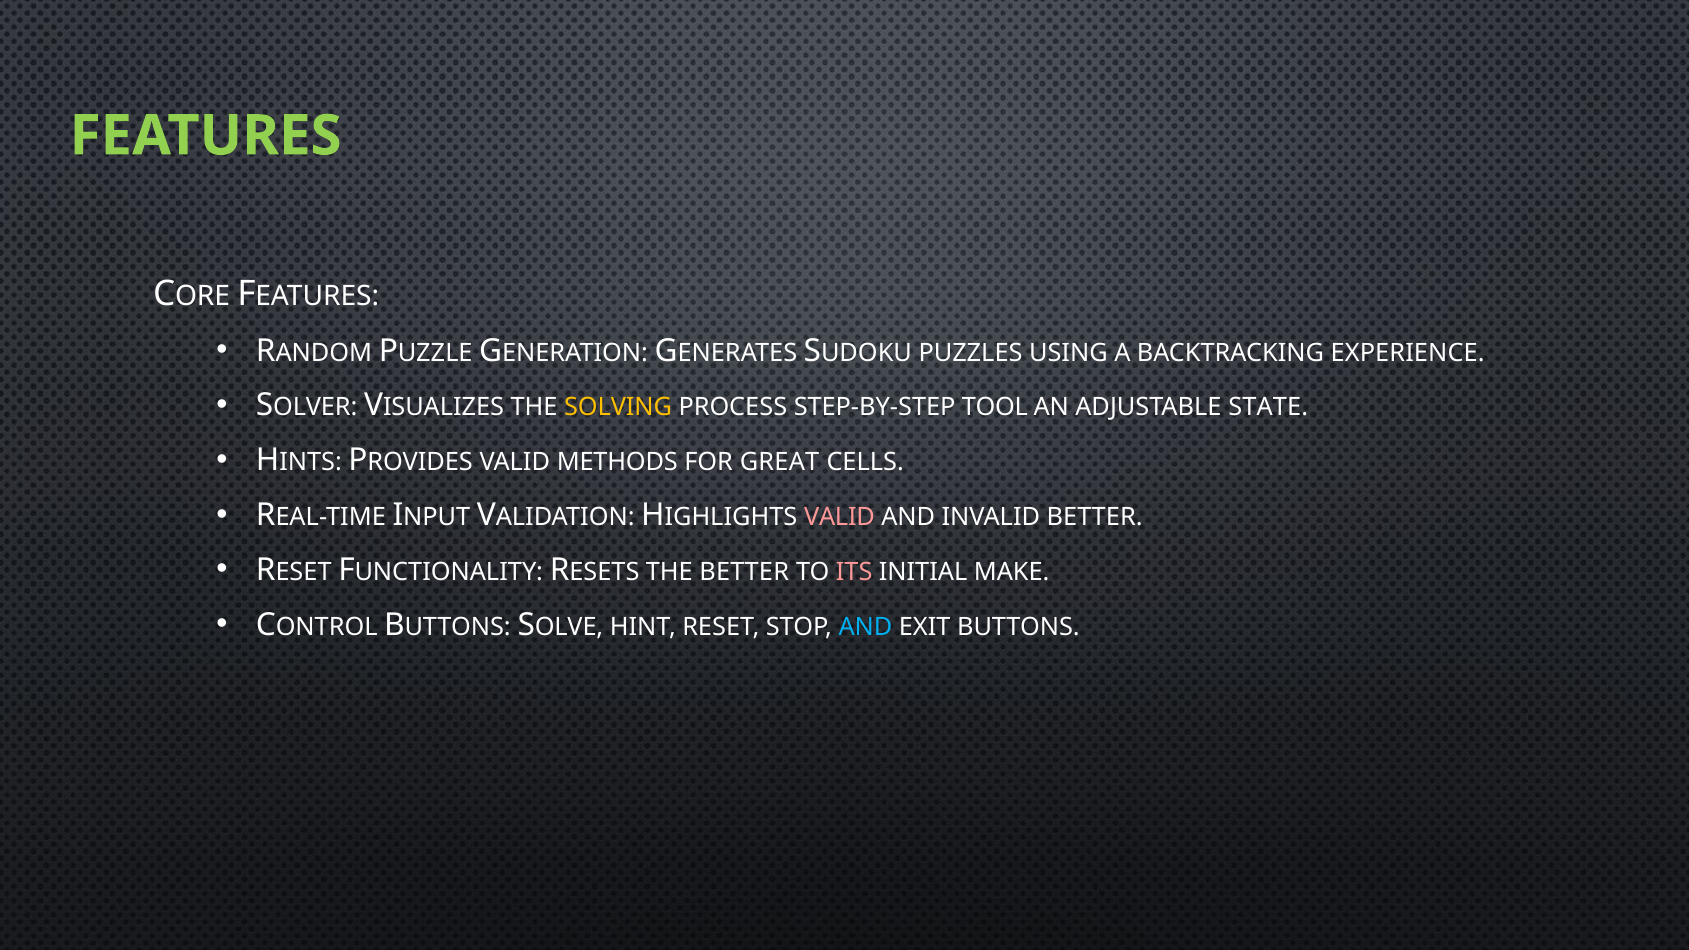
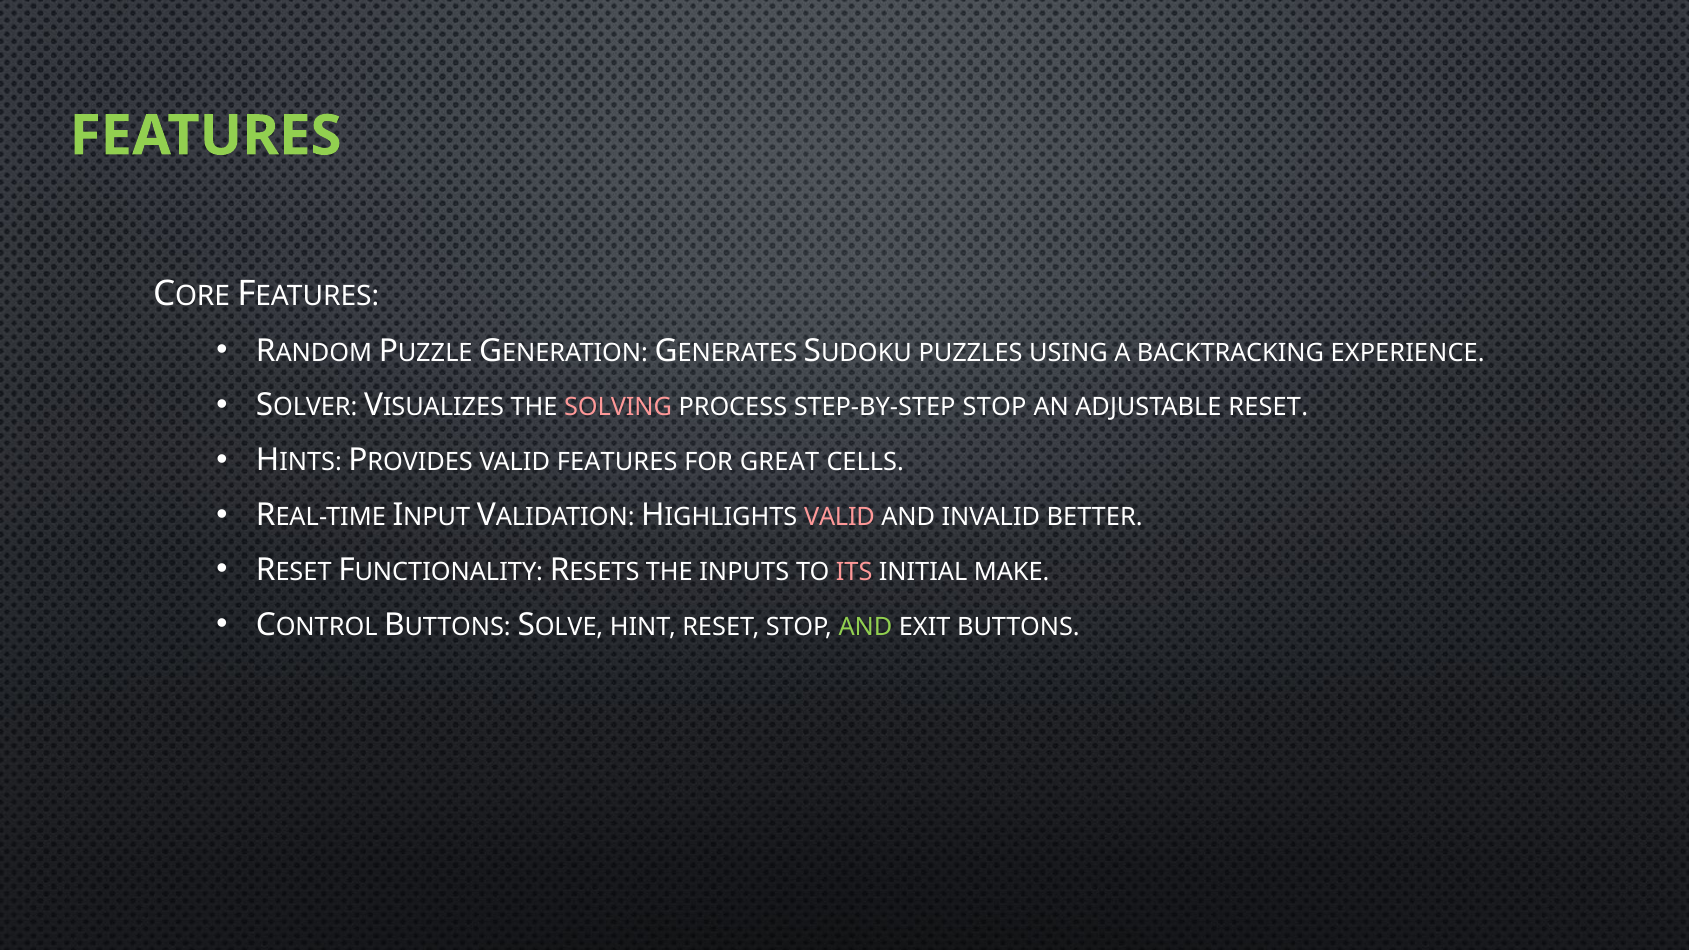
SOLVING colour: yellow -> pink (618, 408)
STEP-BY-STEP TOOL: TOOL -> STOP (995, 408)
ADJUSTABLE STATE: STATE -> RESET (1268, 408)
VALID METHODS: METHODS -> FEATURES (617, 463)
THE BETTER: BETTER -> INPUTS (744, 572)
AND colour: light blue -> light green (866, 627)
